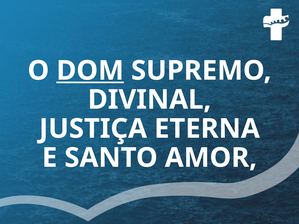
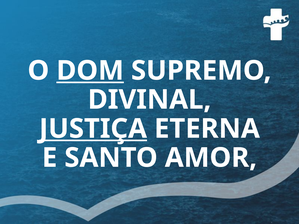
JUSTIÇA underline: none -> present (93, 129)
